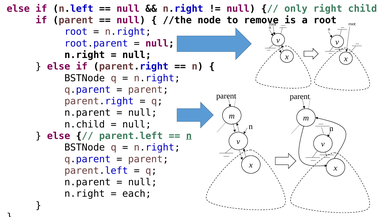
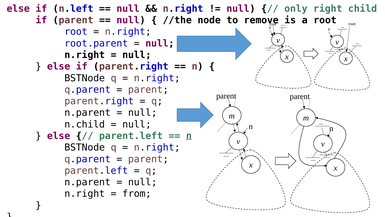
each: each -> from (137, 193)
